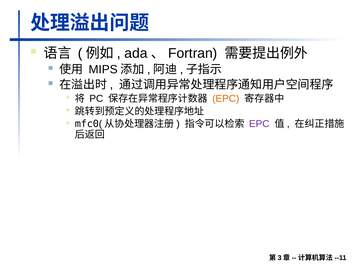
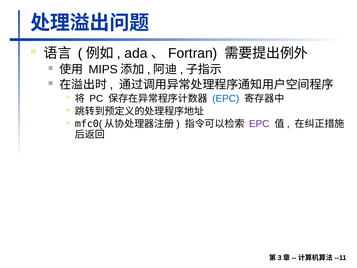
EPC colour: orange -> blue (226, 98)
